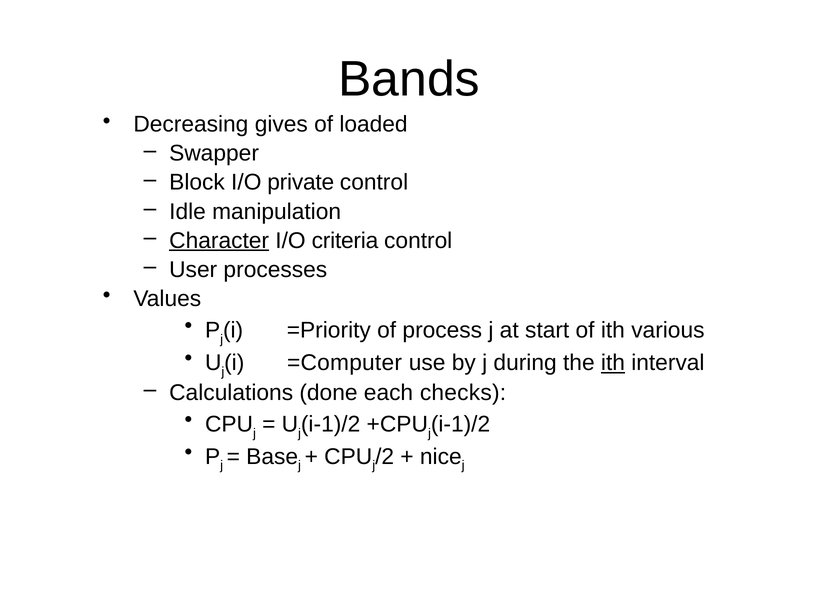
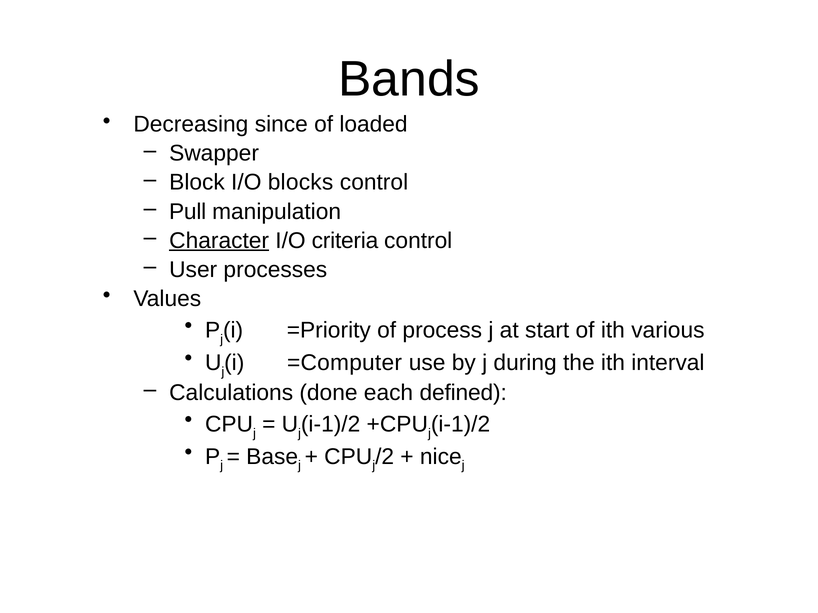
gives: gives -> since (281, 124)
private: private -> blocks (301, 183)
Idle: Idle -> Pull (188, 212)
ith underline: present -> none (613, 363)
checks: checks -> defined (463, 393)
